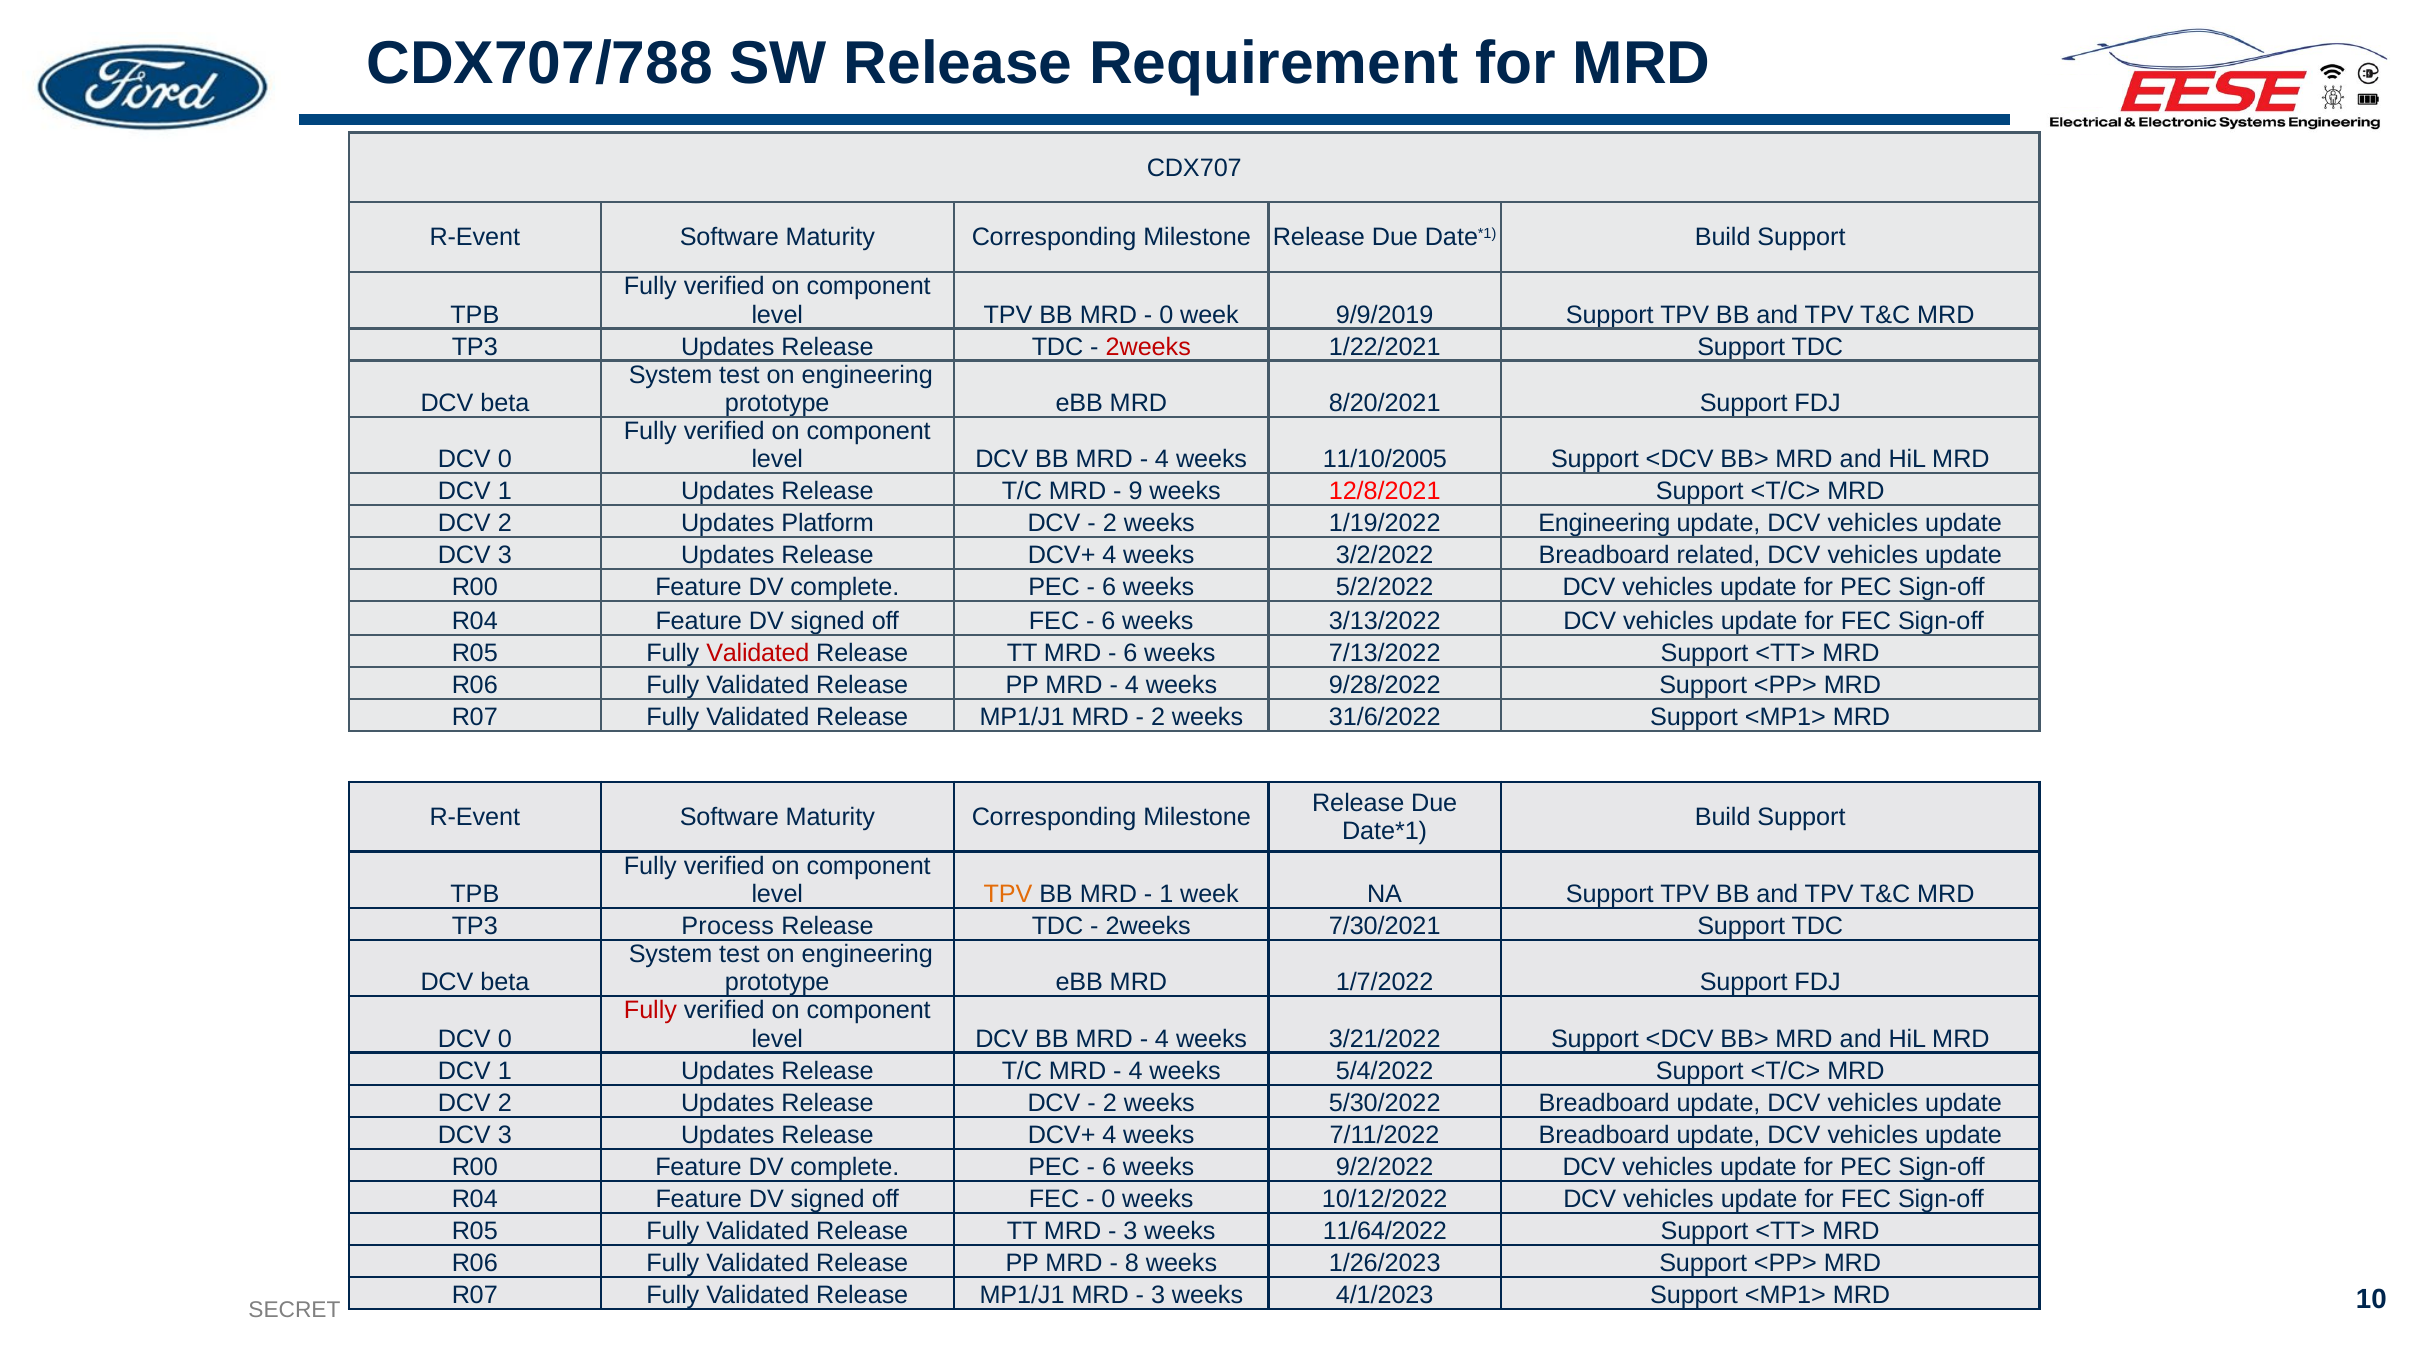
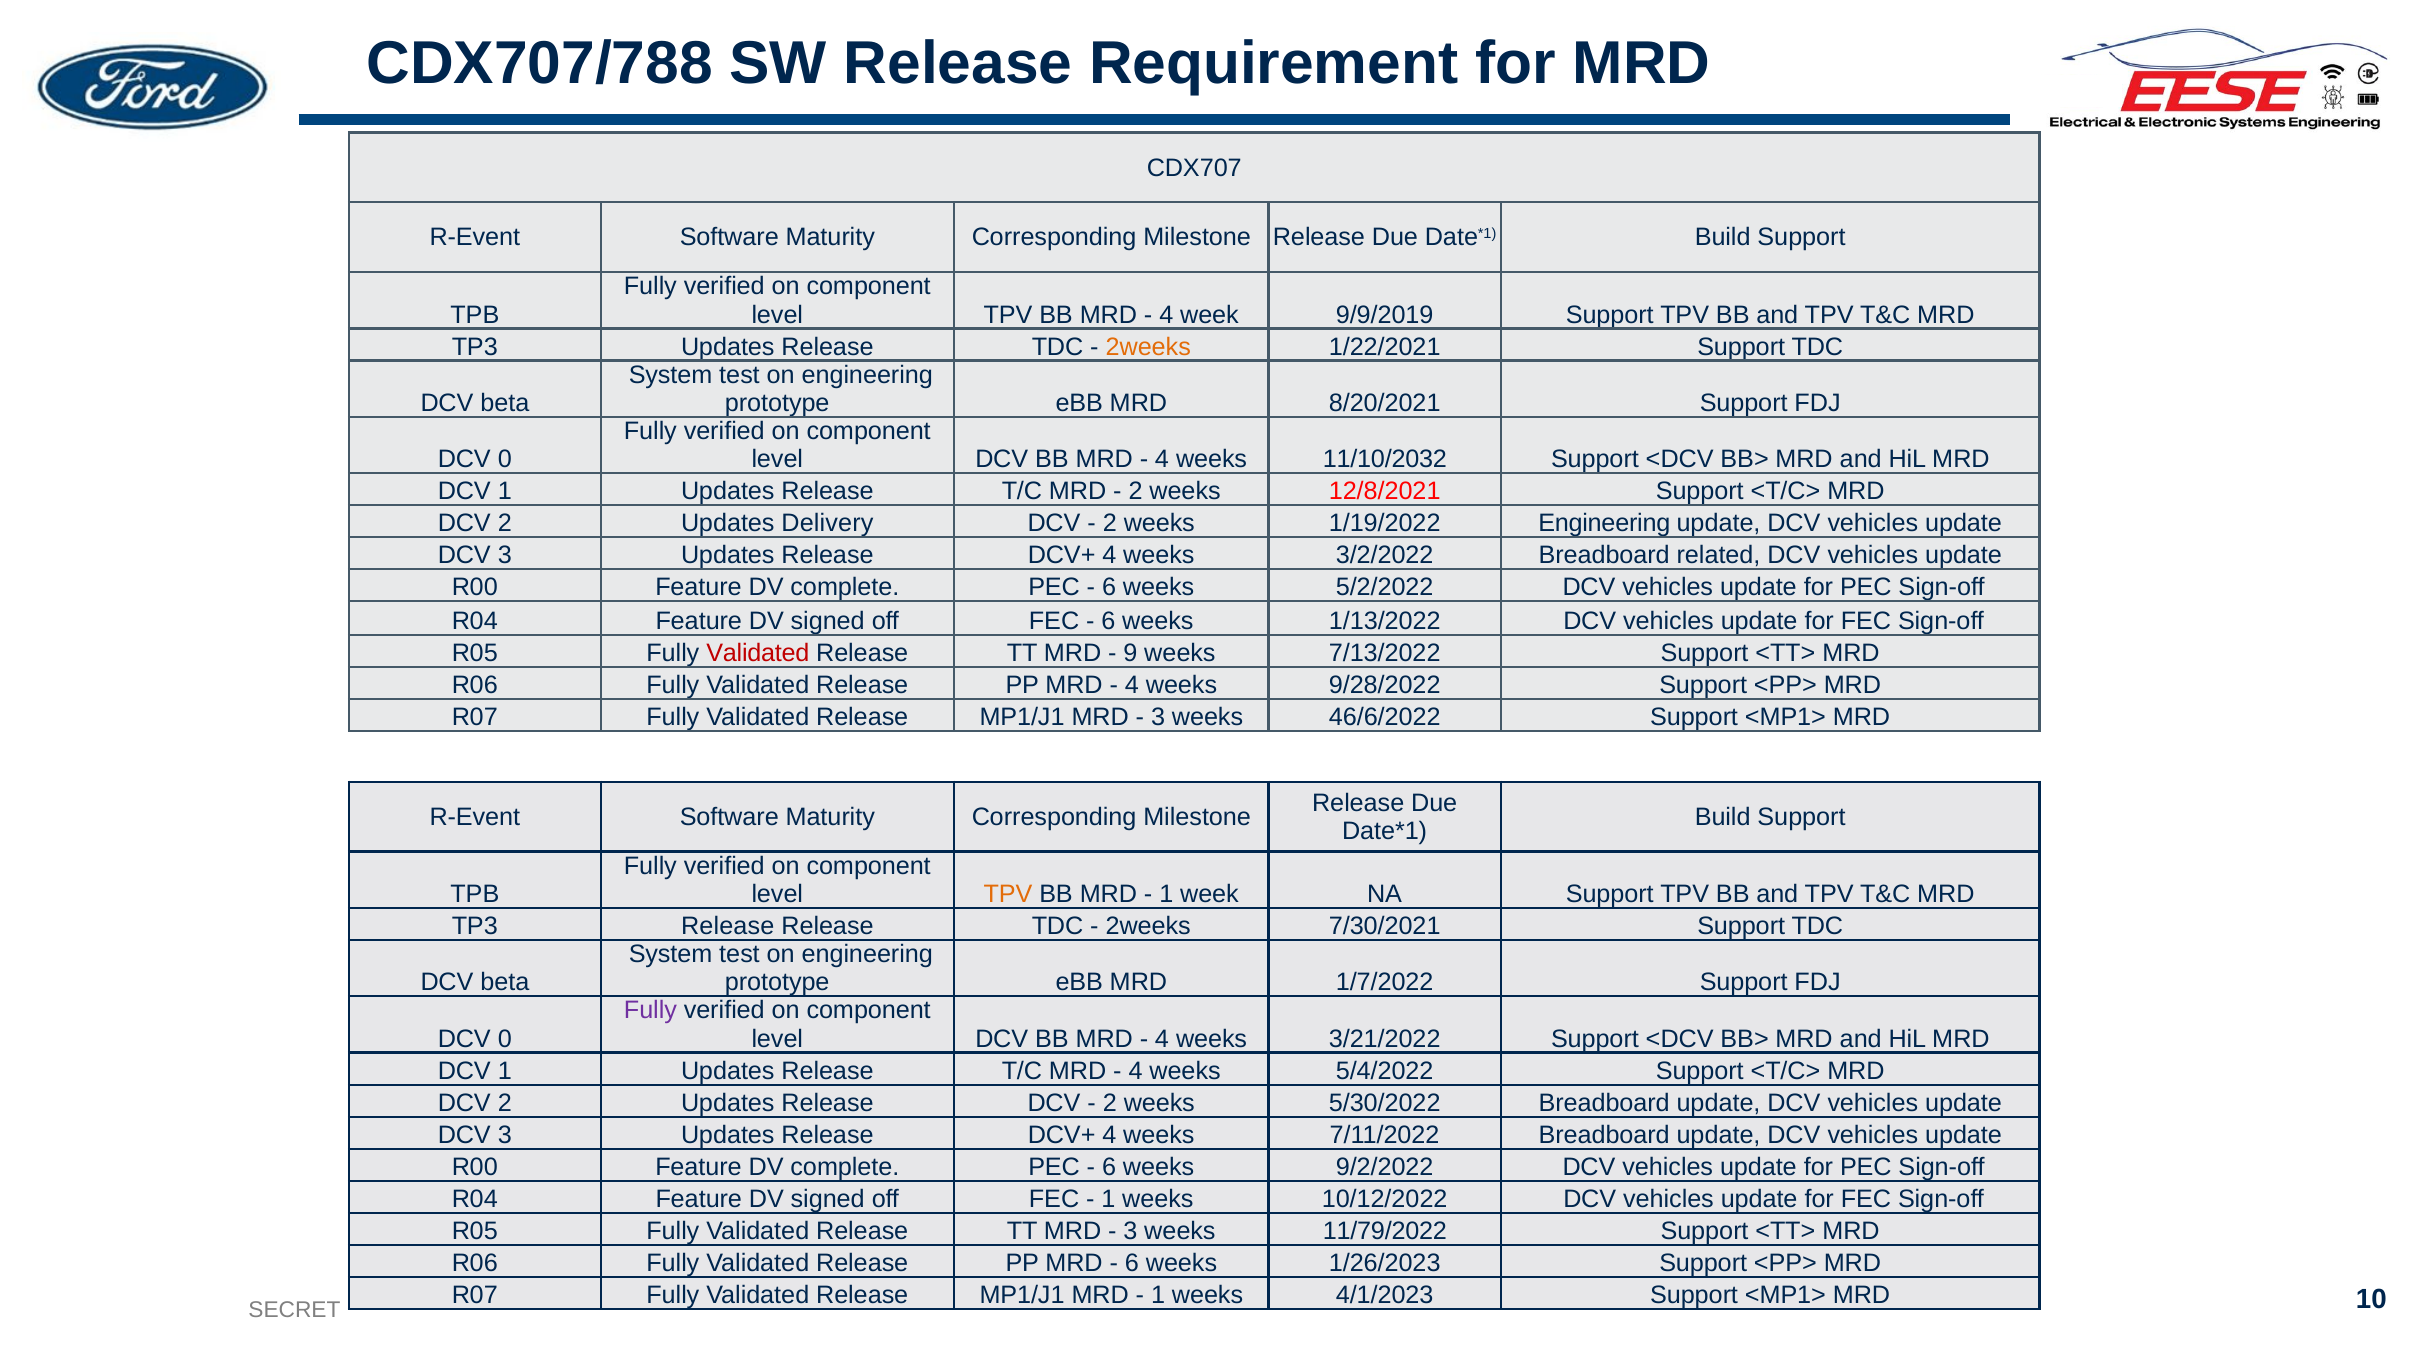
0: 0 -> 4 (1166, 315)
2weeks colour: red -> orange (1148, 347)
11/10/2005: 11/10/2005 -> 11/10/2032 (1385, 460)
9: 9 -> 2 (1136, 492)
Platform: Platform -> Delivery (827, 524)
3/13/2022: 3/13/2022 -> 1/13/2022 (1385, 622)
6: 6 -> 9 (1130, 654)
2: 2 -> 3 (1158, 718)
31/6/2022: 31/6/2022 -> 46/6/2022 (1385, 718)
TP3 Process: Process -> Release (728, 927)
Fully colour: red -> purple (650, 1011)
0: 0 -> 1 (1108, 1200)
11/64/2022: 11/64/2022 -> 11/79/2022 (1385, 1232)
8: 8 -> 6 (1132, 1264)
3: 3 -> 1 (1158, 1296)
